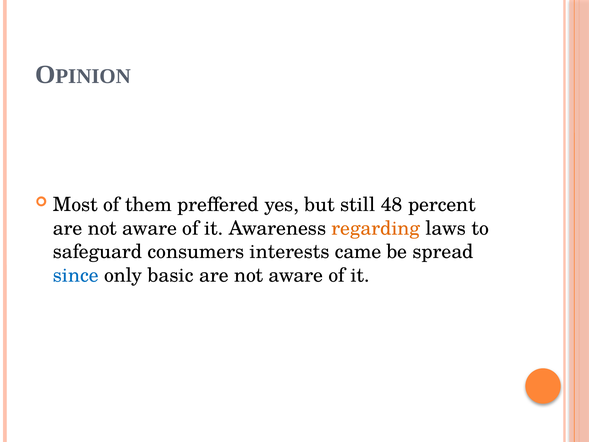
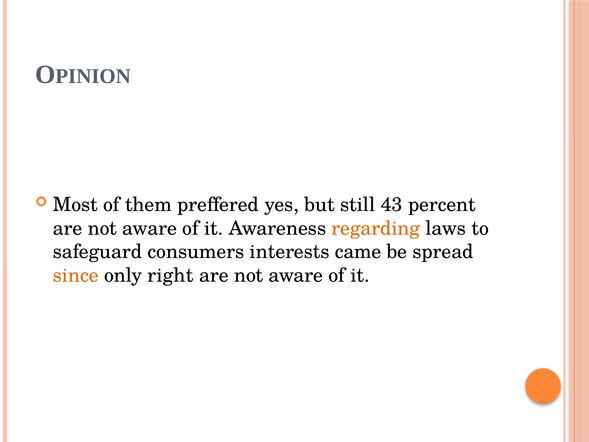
48: 48 -> 43 (392, 205)
since colour: blue -> orange (76, 275)
basic: basic -> right (171, 275)
